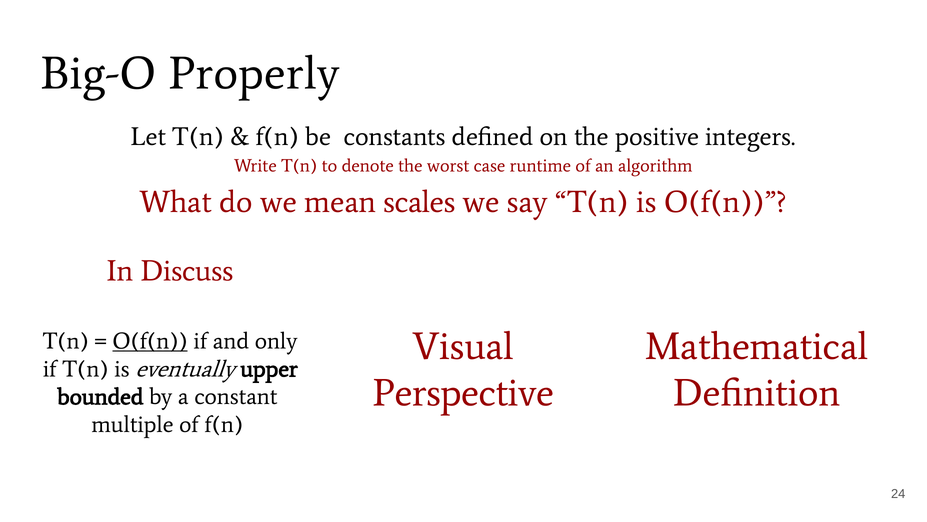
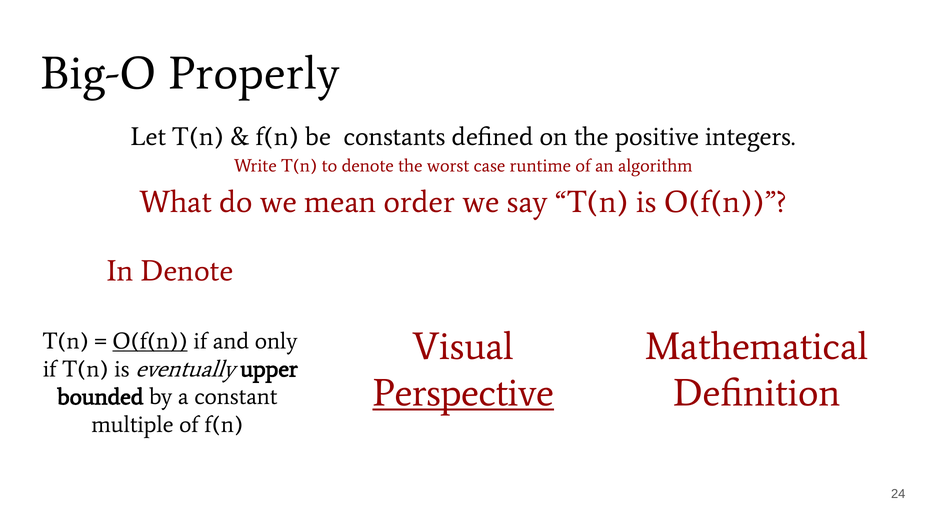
scales: scales -> order (419, 202)
In Discuss: Discuss -> Denote (187, 271)
Perspective underline: none -> present (463, 392)
